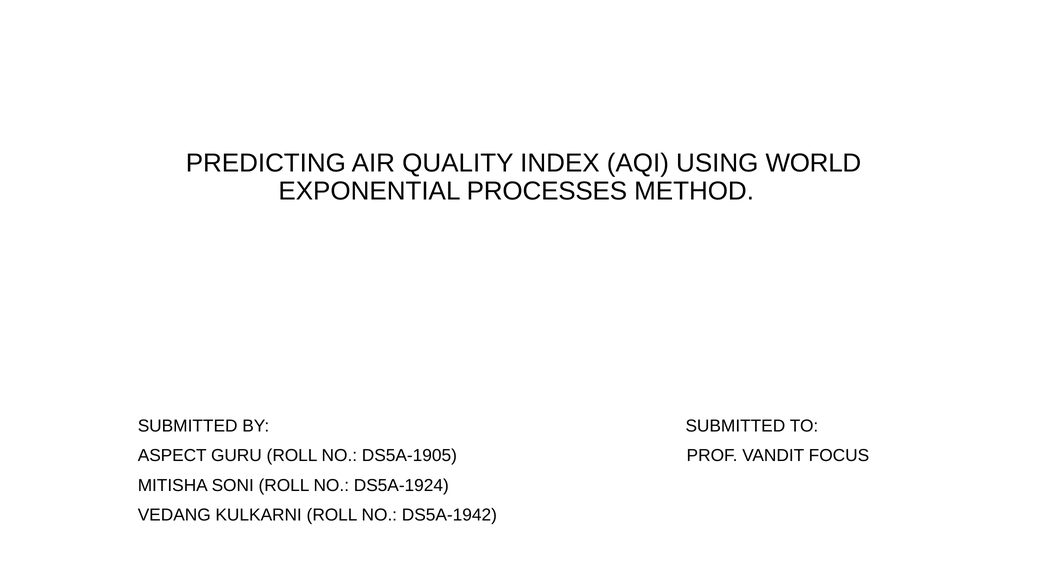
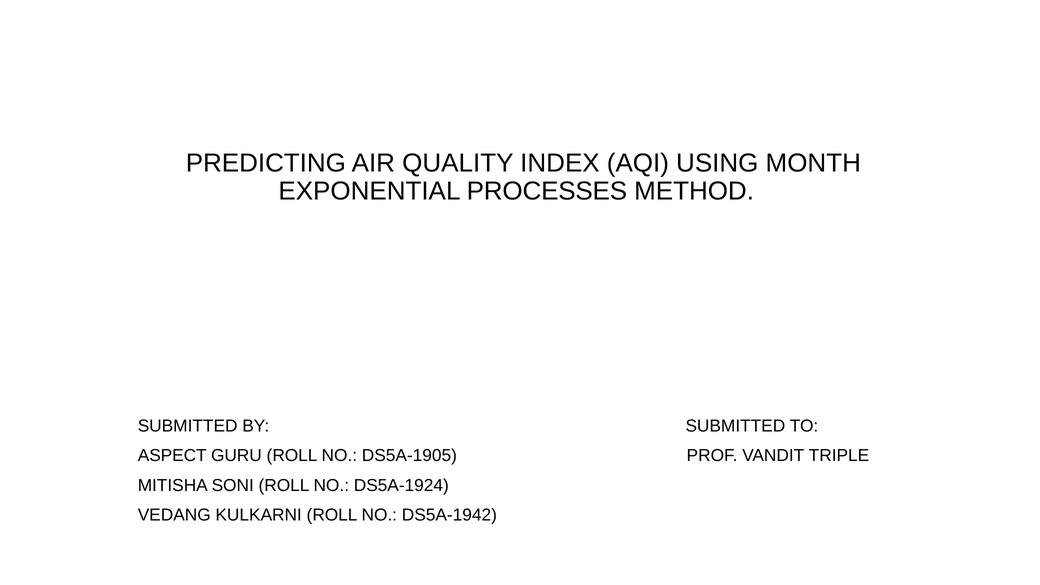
WORLD: WORLD -> MONTH (813, 163)
FOCUS: FOCUS -> TRIPLE (839, 456)
